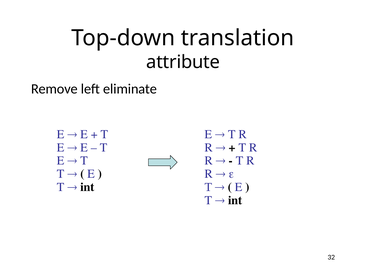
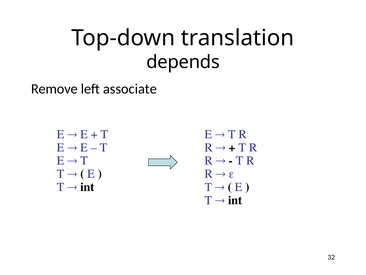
attribute: attribute -> depends (183, 62)
eliminate: eliminate -> associate (130, 89)
